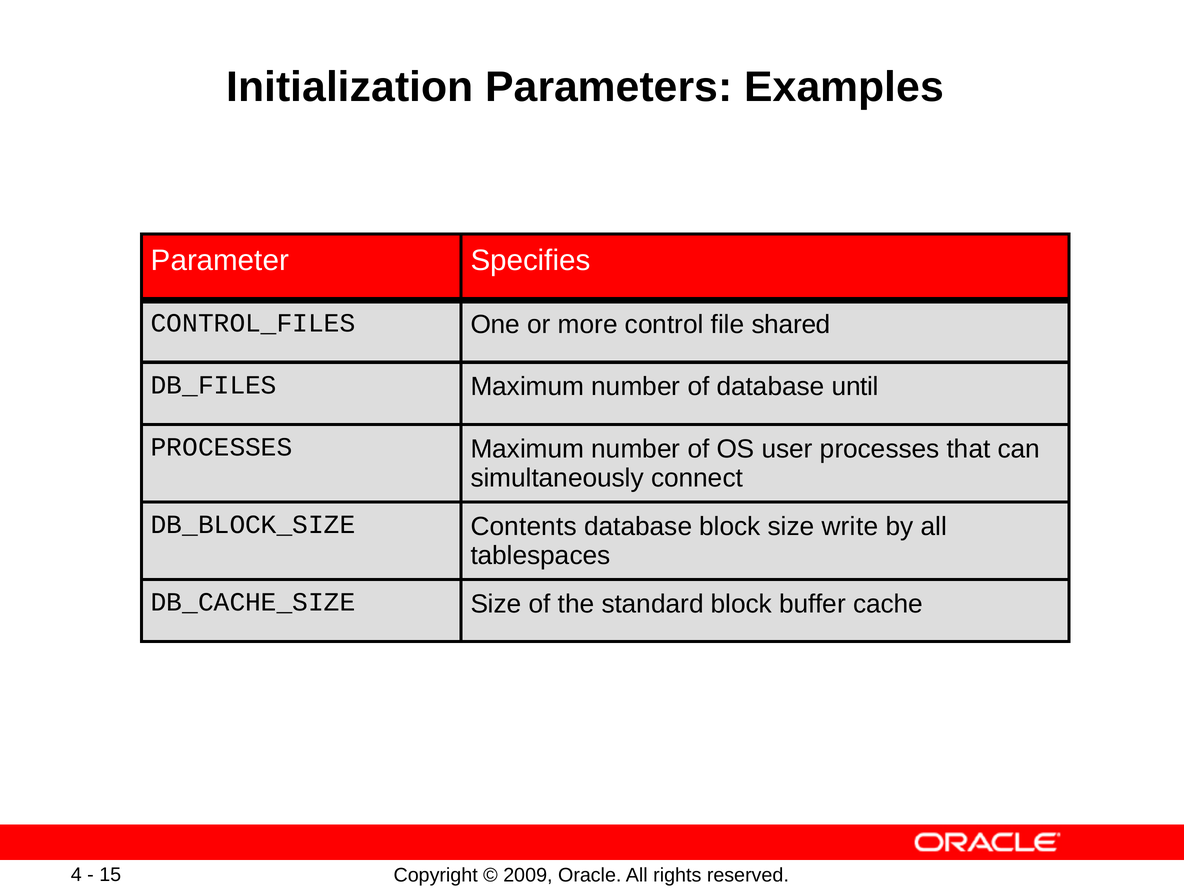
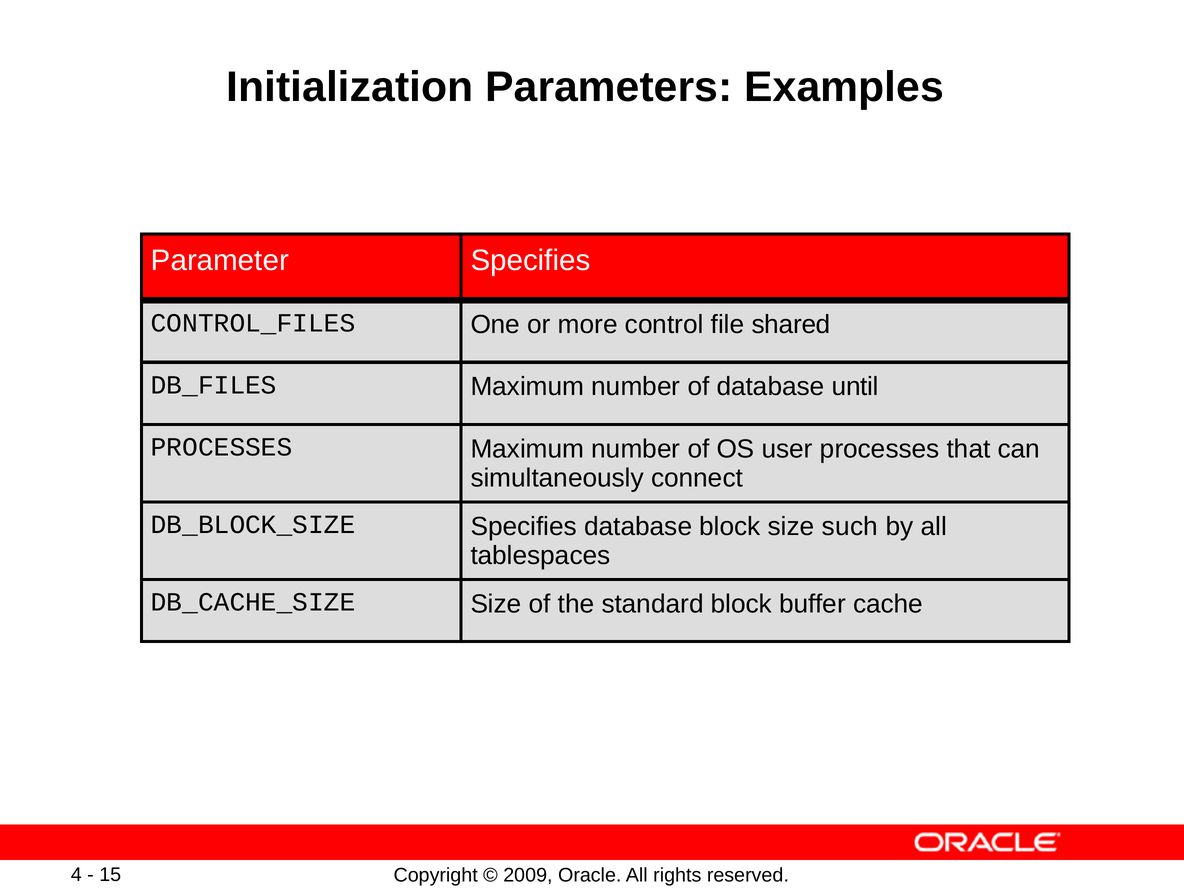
Contents: Contents -> Specifies (524, 527)
write: write -> such (850, 527)
